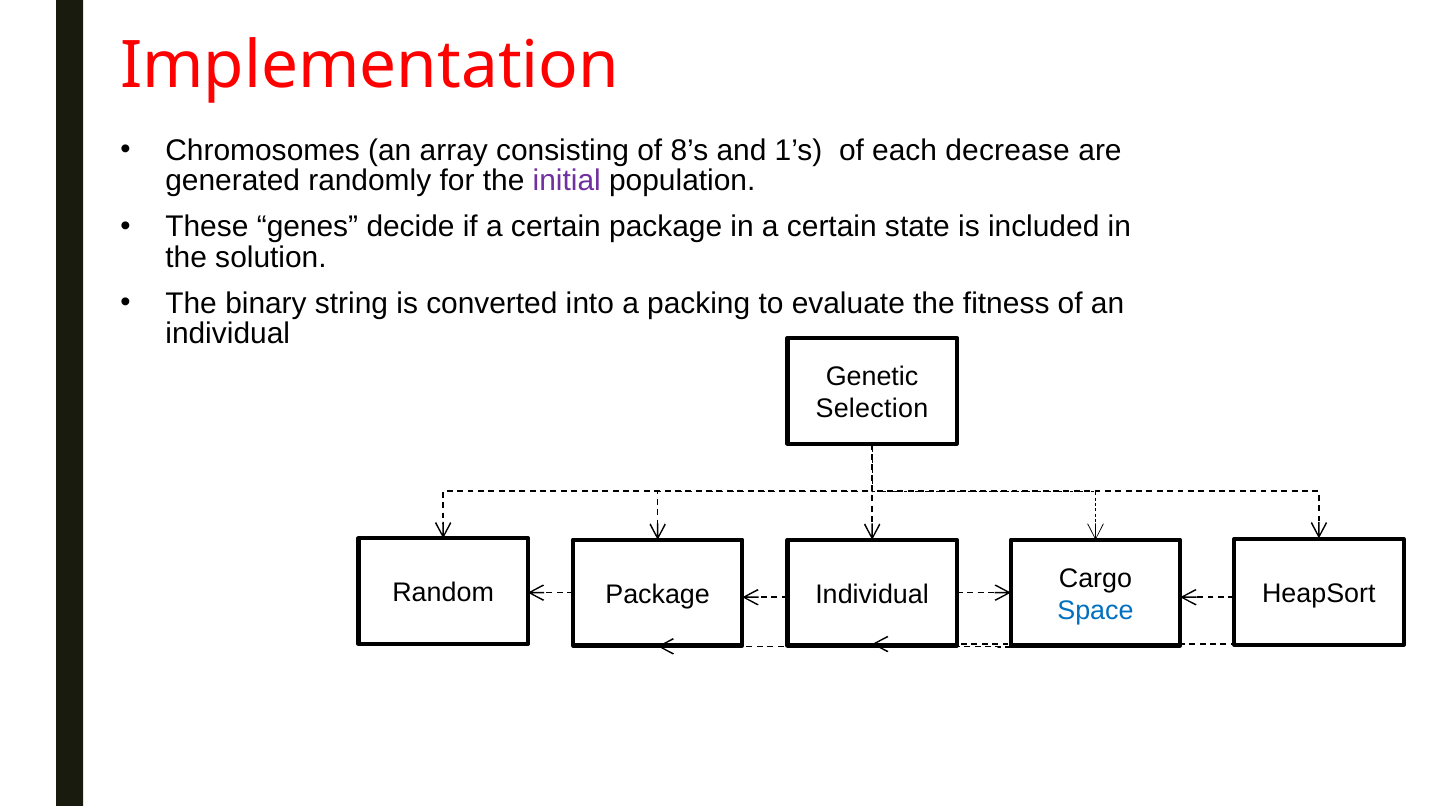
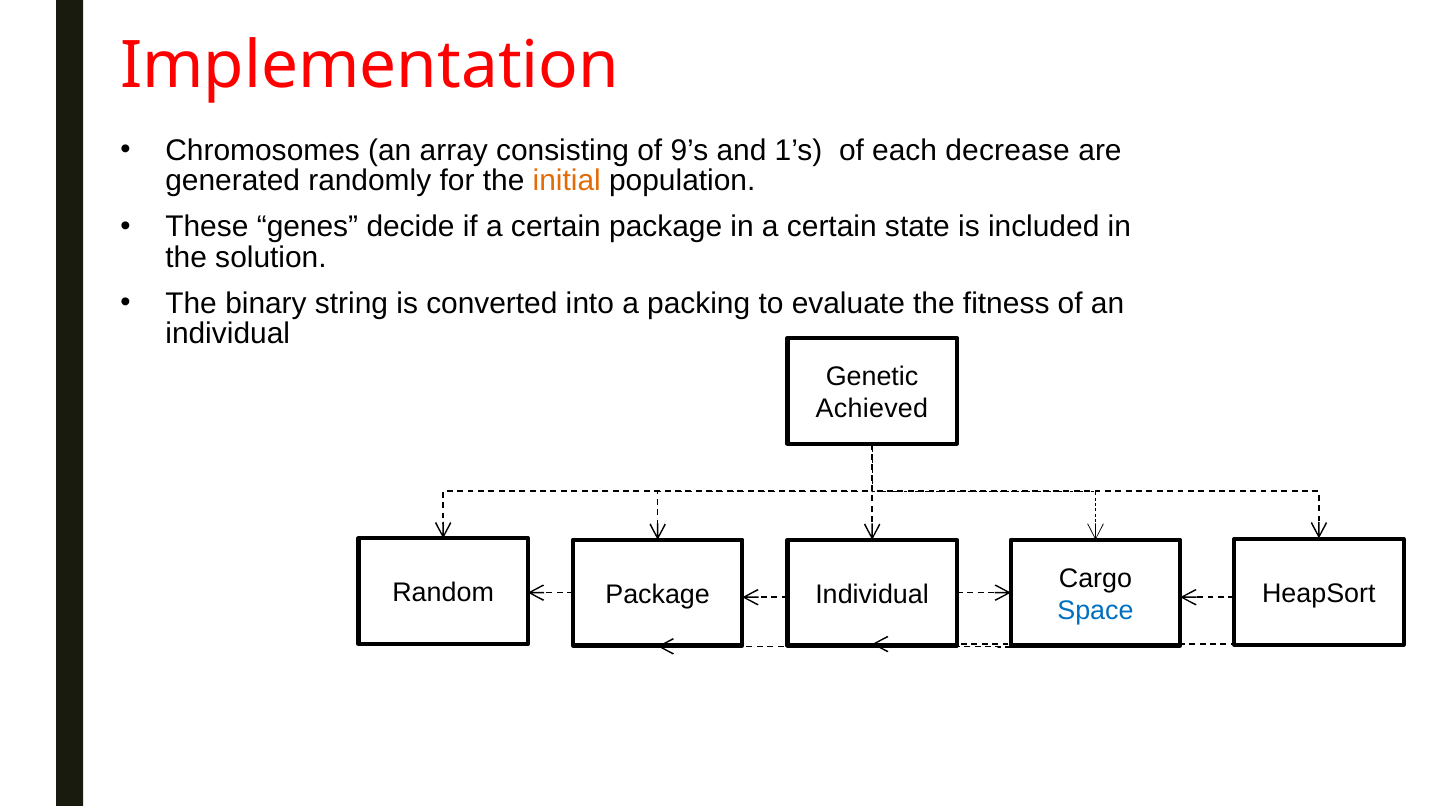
8’s: 8’s -> 9’s (689, 150)
initial colour: purple -> orange (567, 181)
Selection: Selection -> Achieved (872, 409)
